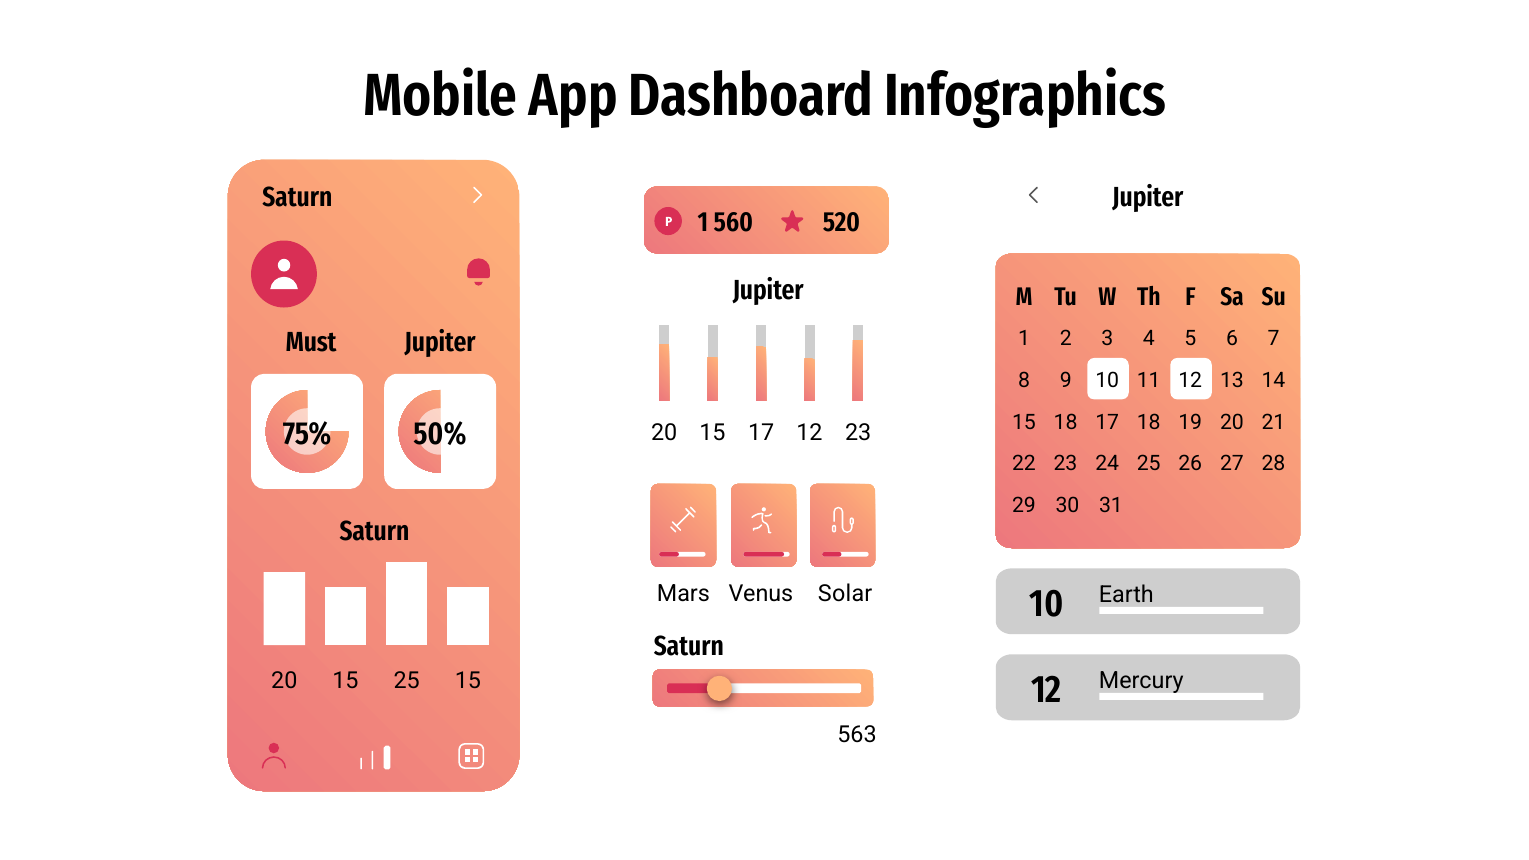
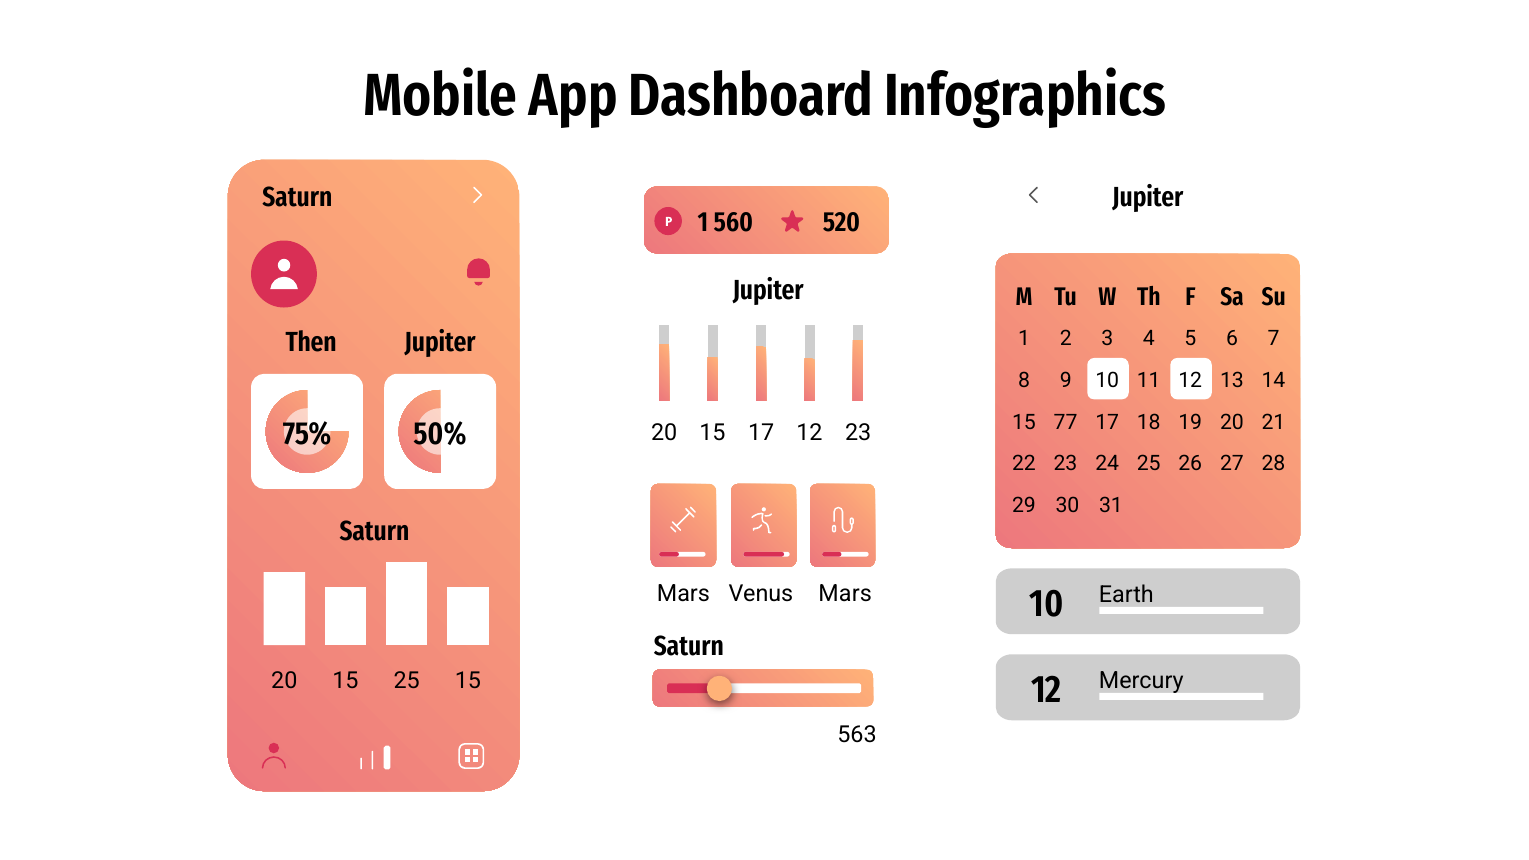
Must: Must -> Then (311, 343)
15 18: 18 -> 77 (1066, 422)
Venus Solar: Solar -> Mars (845, 594)
